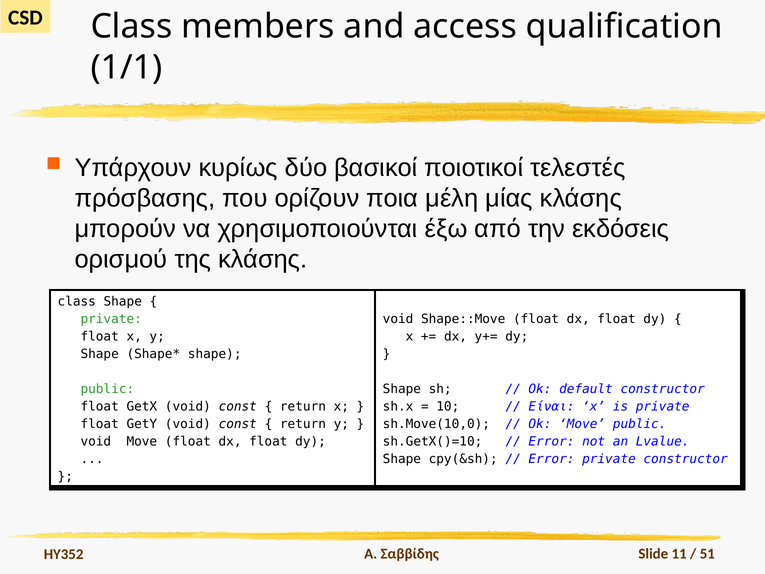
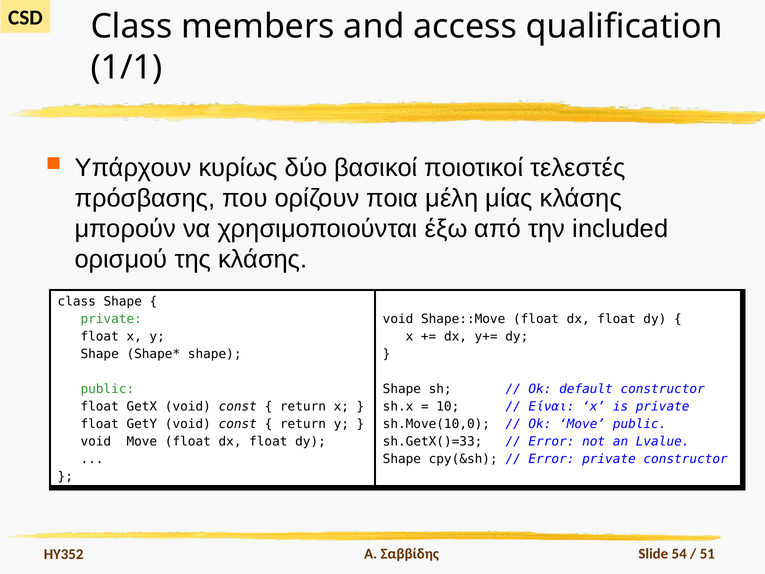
εκδόσεις: εκδόσεις -> included (620, 229)
sh.GetX()=10: sh.GetX()=10 -> sh.GetX()=33 (433, 442)
11: 11 -> 54 (679, 554)
